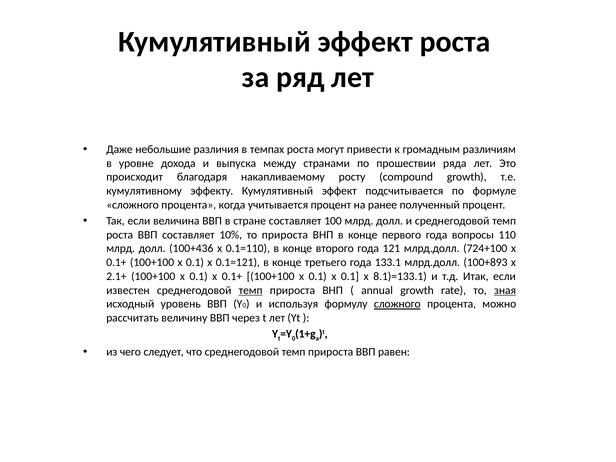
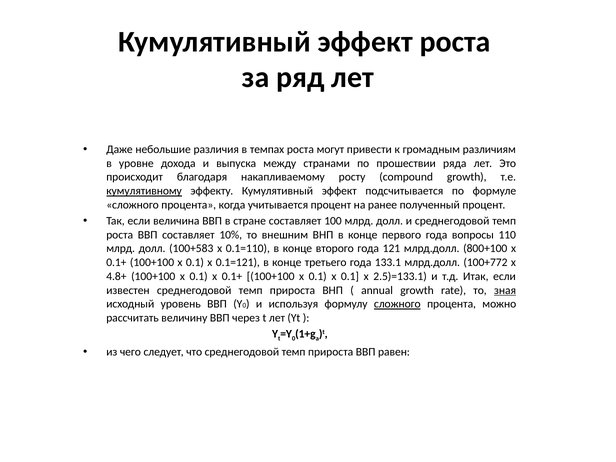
кумулятивному underline: none -> present (144, 191)
то прироста: прироста -> внешним (285, 235)
100+436: 100+436 -> 100+583 (191, 249)
724+100: 724+100 -> 800+100 (485, 249)
100+893: 100+893 -> 100+772 (485, 263)
2.1+: 2.1+ -> 4.8+ (116, 276)
8.1)=133.1: 8.1)=133.1 -> 2.5)=133.1 (400, 276)
темп underline: present -> none (251, 290)
